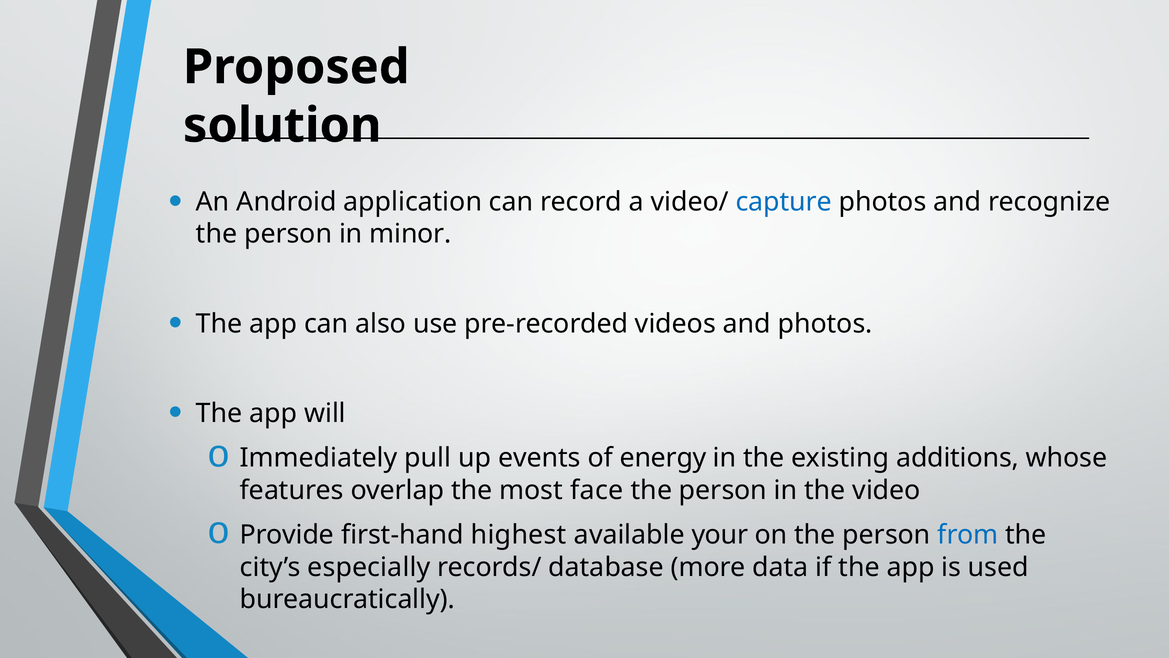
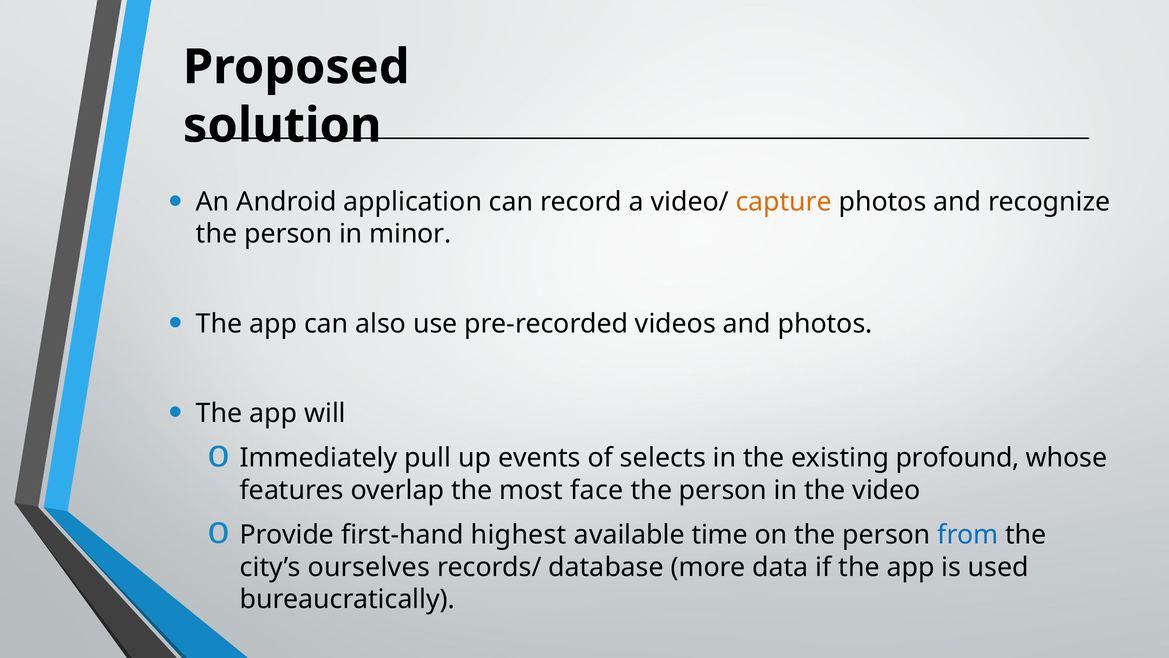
capture colour: blue -> orange (784, 202)
energy: energy -> selects (663, 458)
additions: additions -> profound (958, 458)
your: your -> time (720, 535)
especially: especially -> ourselves (369, 567)
